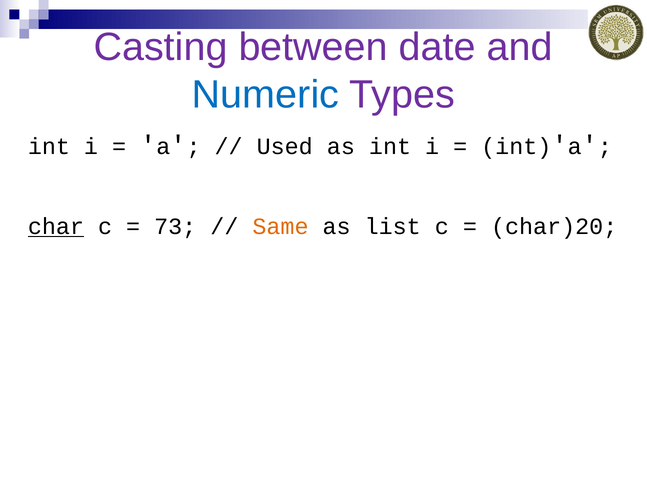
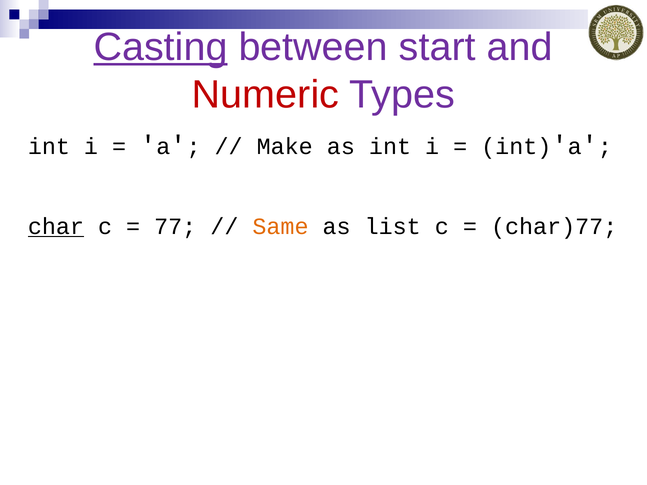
Casting underline: none -> present (161, 47)
date: date -> start (437, 47)
Numeric colour: blue -> red (266, 95)
Used: Used -> Make (285, 146)
73: 73 -> 77 (175, 227)
char)20: char)20 -> char)77 (554, 227)
